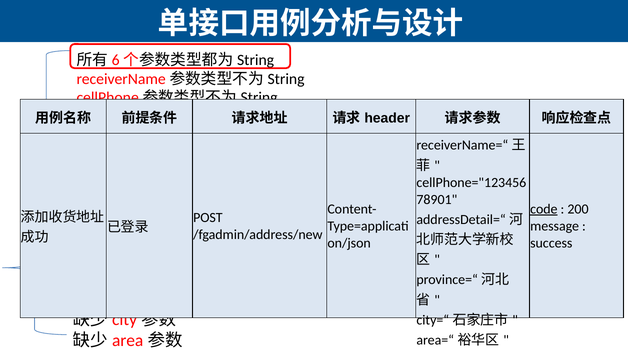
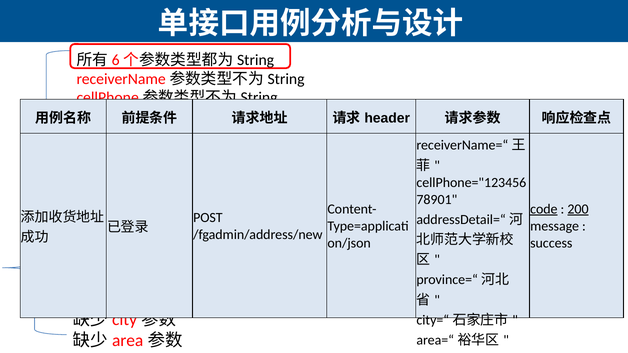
200 underline: none -> present (578, 209)
